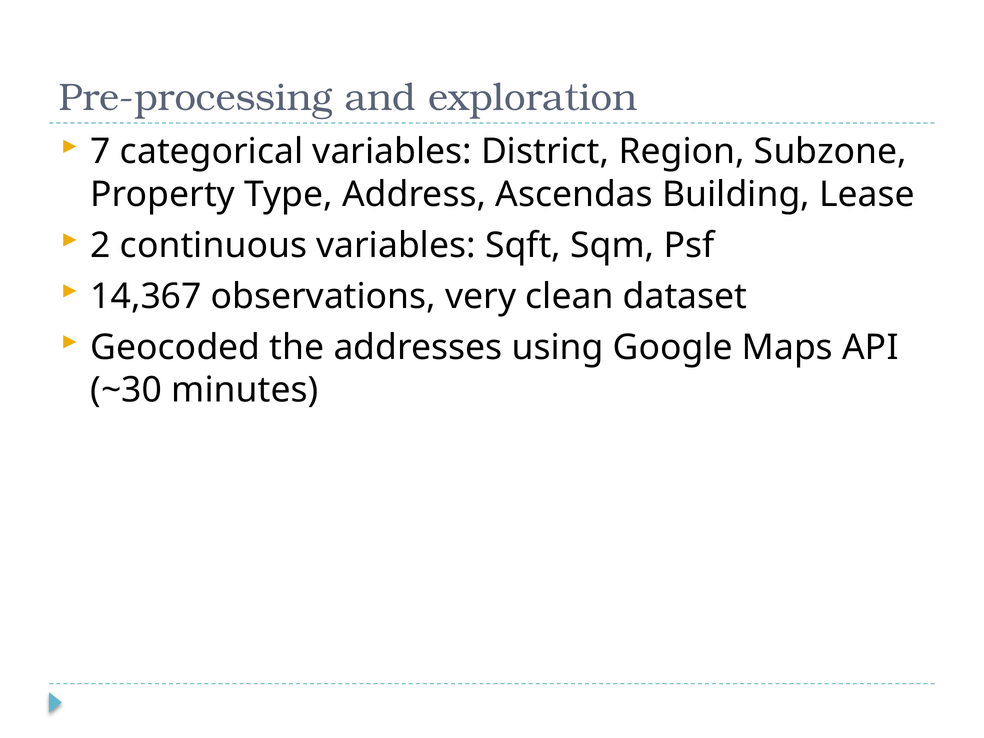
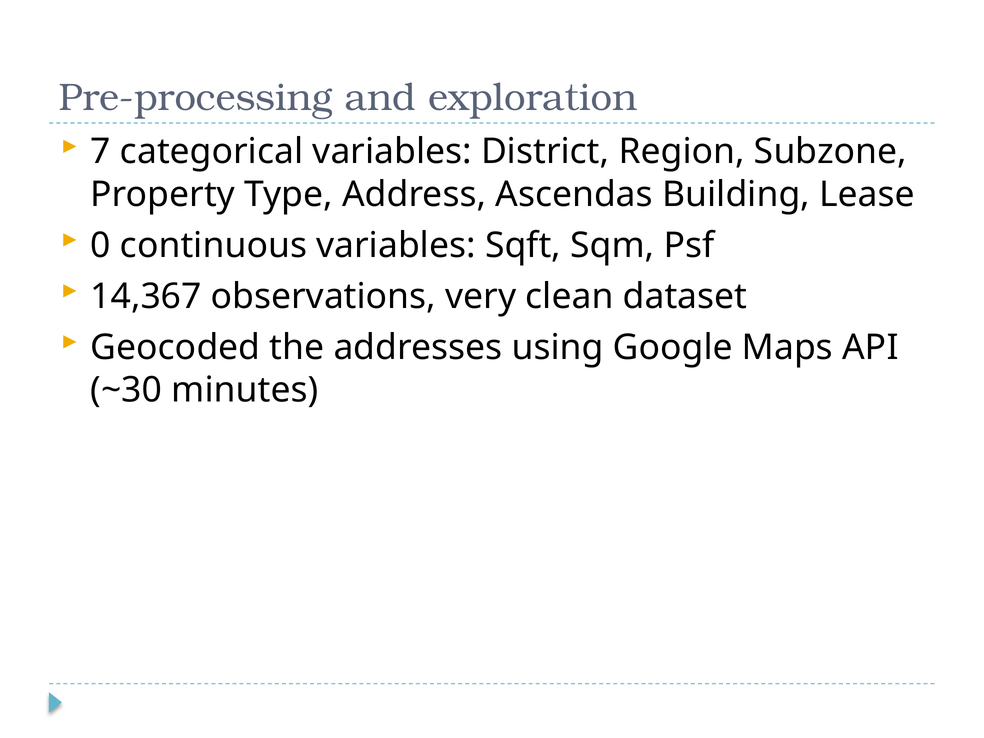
2: 2 -> 0 (101, 245)
